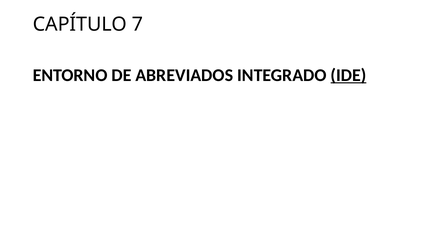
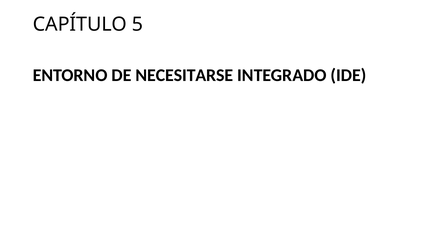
7: 7 -> 5 (138, 24)
ABREVIADOS: ABREVIADOS -> NECESITARSE (184, 75)
IDE underline: present -> none (348, 75)
